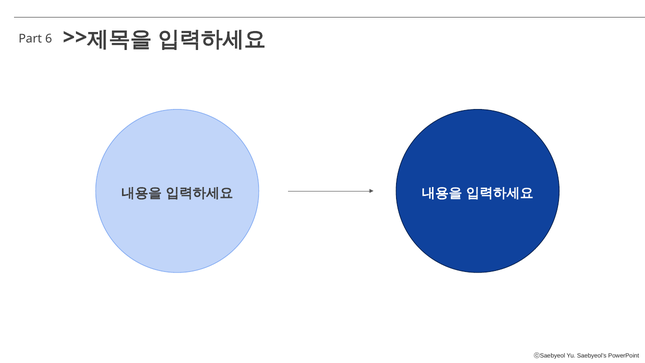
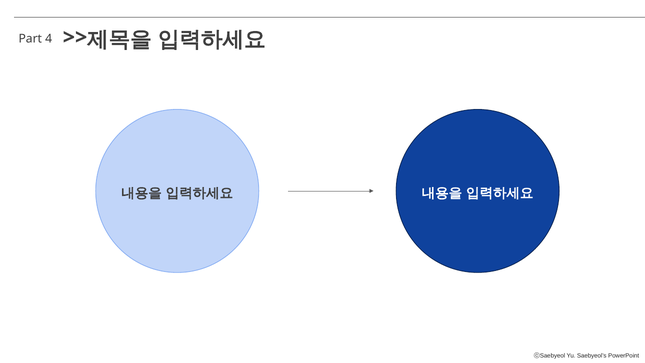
6: 6 -> 4 (49, 39)
